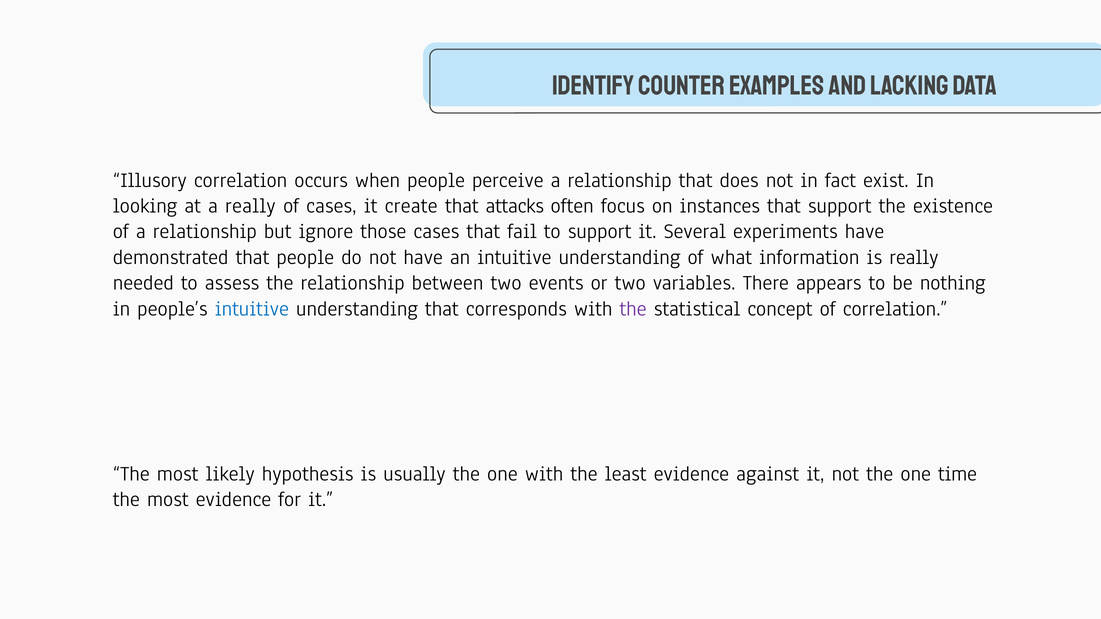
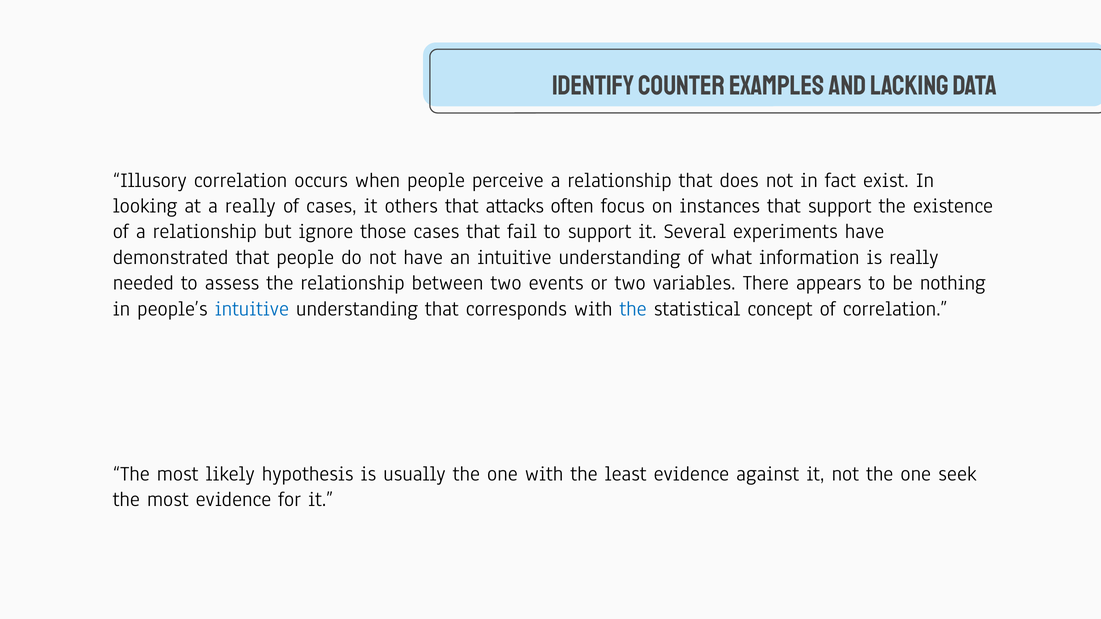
create: create -> others (411, 206)
the colour: purple -> blue (633, 309)
time: time -> seek (957, 474)
